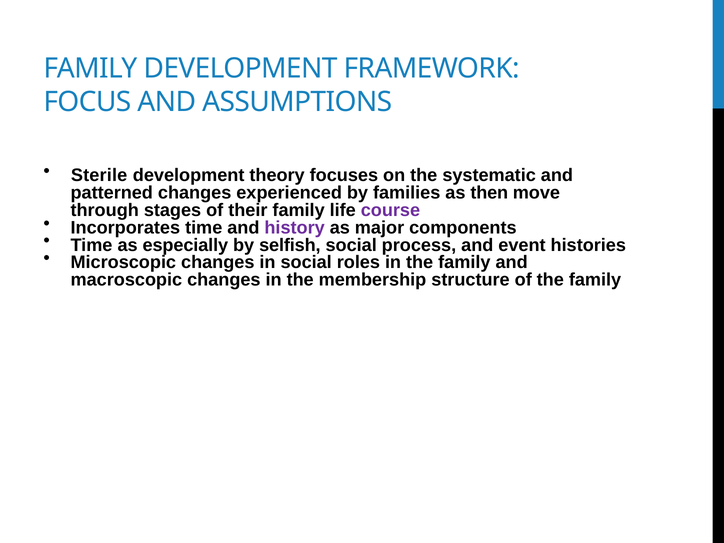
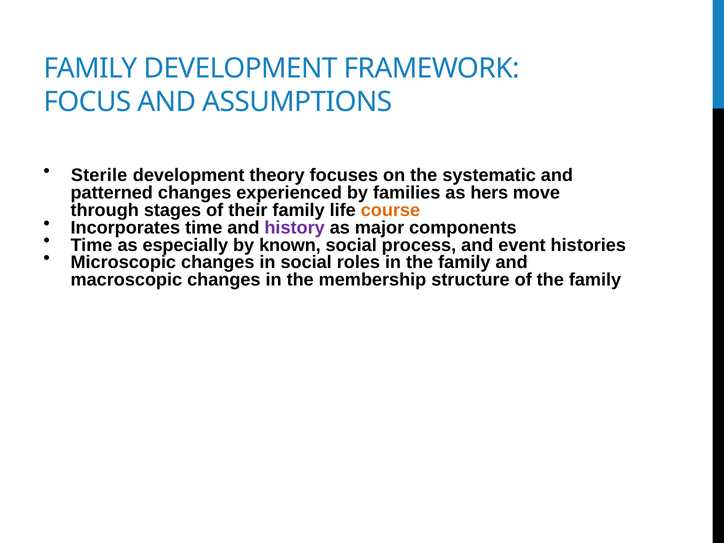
then: then -> hers (489, 193)
course colour: purple -> orange (390, 210)
selfish: selfish -> known (290, 245)
